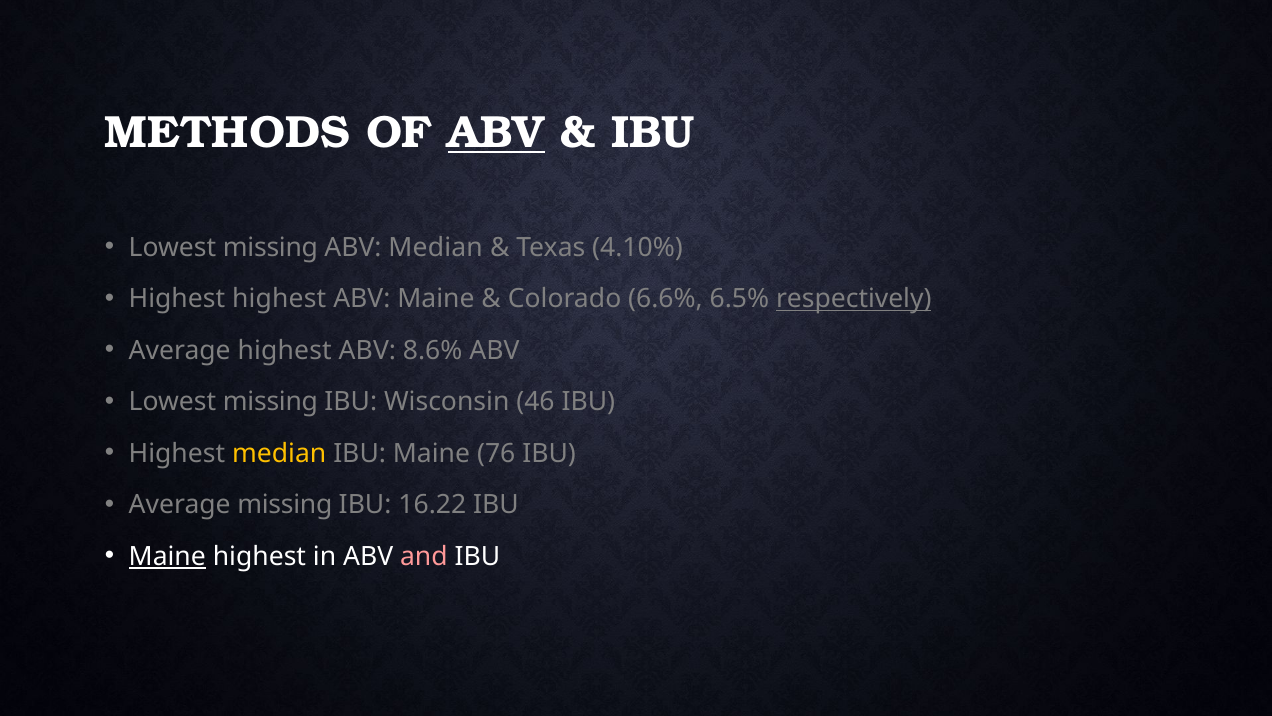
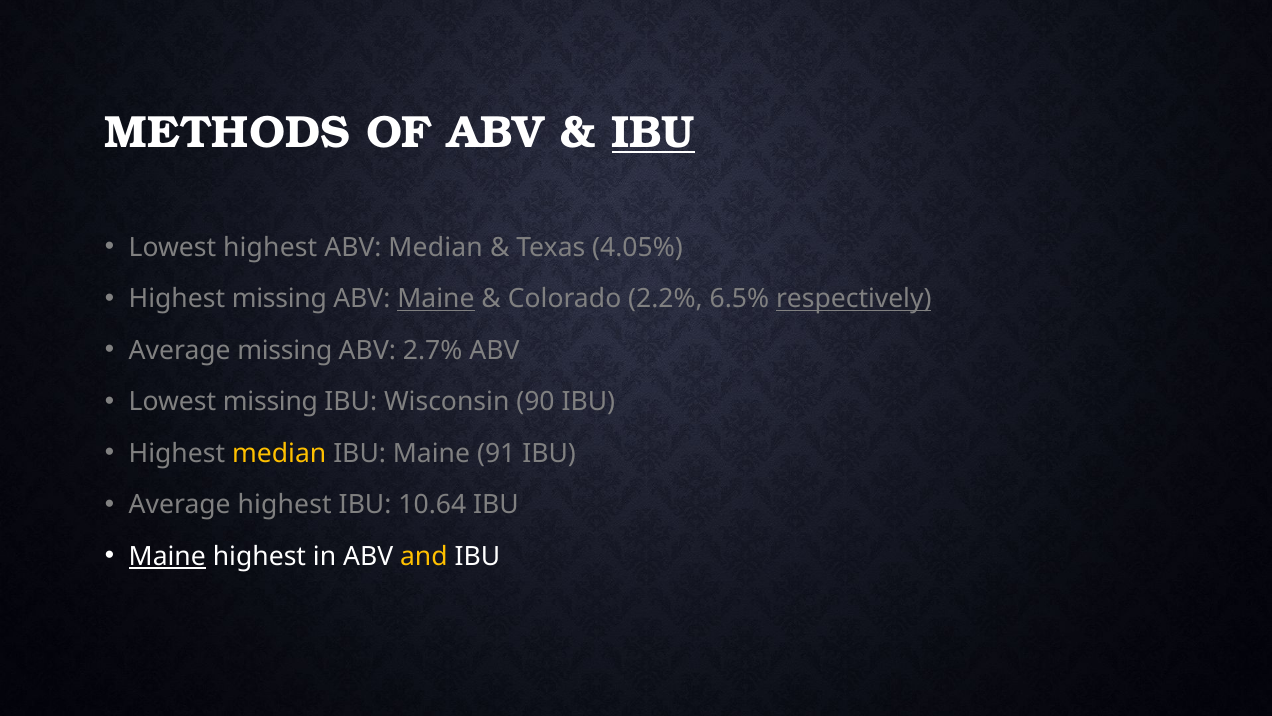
ABV underline: present -> none (496, 132)
IBU underline: none -> present (653, 132)
missing: missing -> highest (270, 248)
4.10%: 4.10% -> 4.05% (638, 248)
Highest highest: highest -> missing (279, 299)
Maine underline: none -> present (436, 299)
6.6%: 6.6% -> 2.2% (665, 299)
Average highest: highest -> missing (285, 350)
8.6%: 8.6% -> 2.7% (433, 350)
46: 46 -> 90 (536, 402)
76: 76 -> 91 (496, 453)
Average missing: missing -> highest (285, 505)
16.22: 16.22 -> 10.64 (432, 505)
and colour: pink -> yellow (424, 556)
